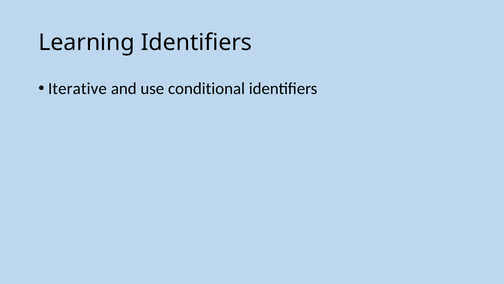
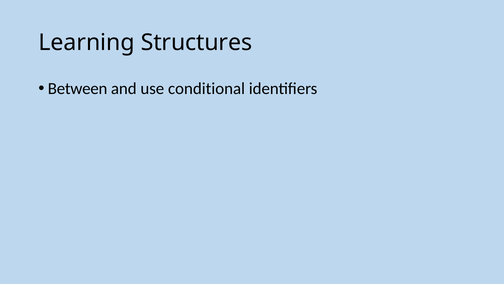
Learning Identifiers: Identifiers -> Structures (196, 42)
Iterative: Iterative -> Between (78, 89)
